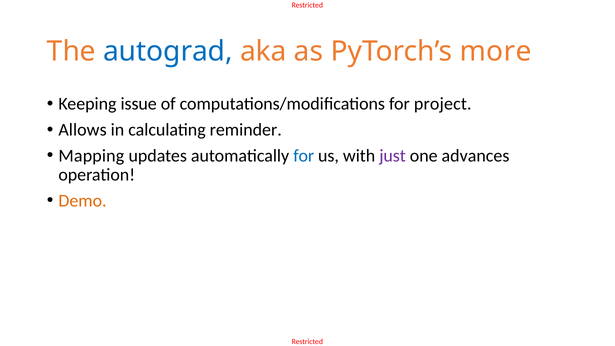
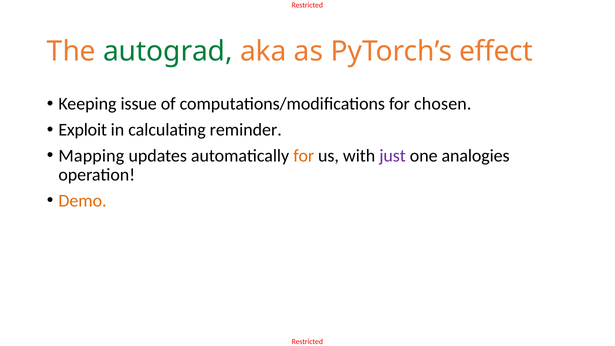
autograd colour: blue -> green (168, 52)
more: more -> effect (496, 52)
project: project -> chosen (443, 104)
Allows: Allows -> Exploit (83, 130)
for colour: blue -> orange (304, 156)
advances: advances -> analogies (476, 156)
